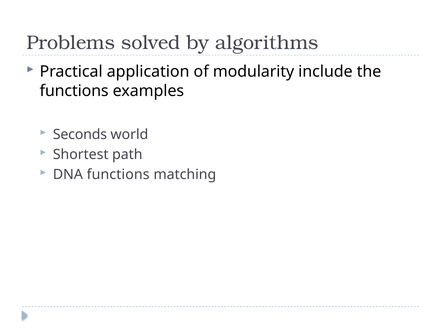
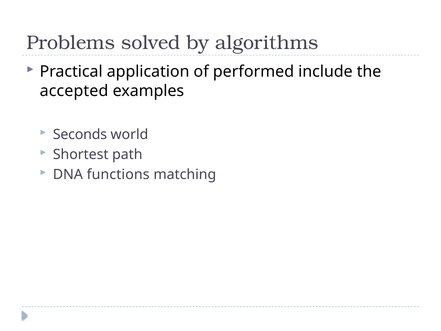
modularity: modularity -> performed (253, 72)
functions: functions -> accepted (74, 91)
